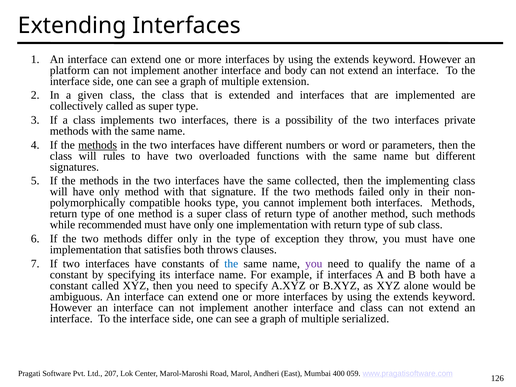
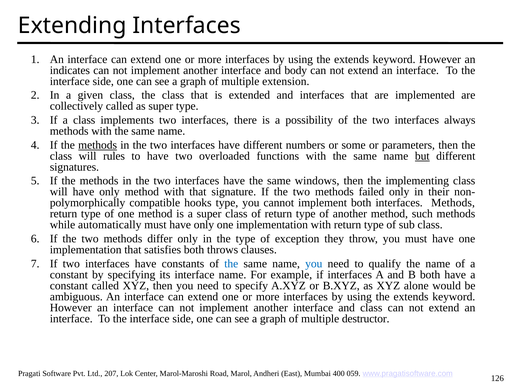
platform: platform -> indicates (70, 70)
private: private -> always (460, 120)
word: word -> some (354, 145)
but underline: none -> present (422, 156)
collected: collected -> windows (317, 181)
recommended: recommended -> automatically (110, 225)
you colour: purple -> blue (314, 264)
serialized: serialized -> destructor (366, 319)
